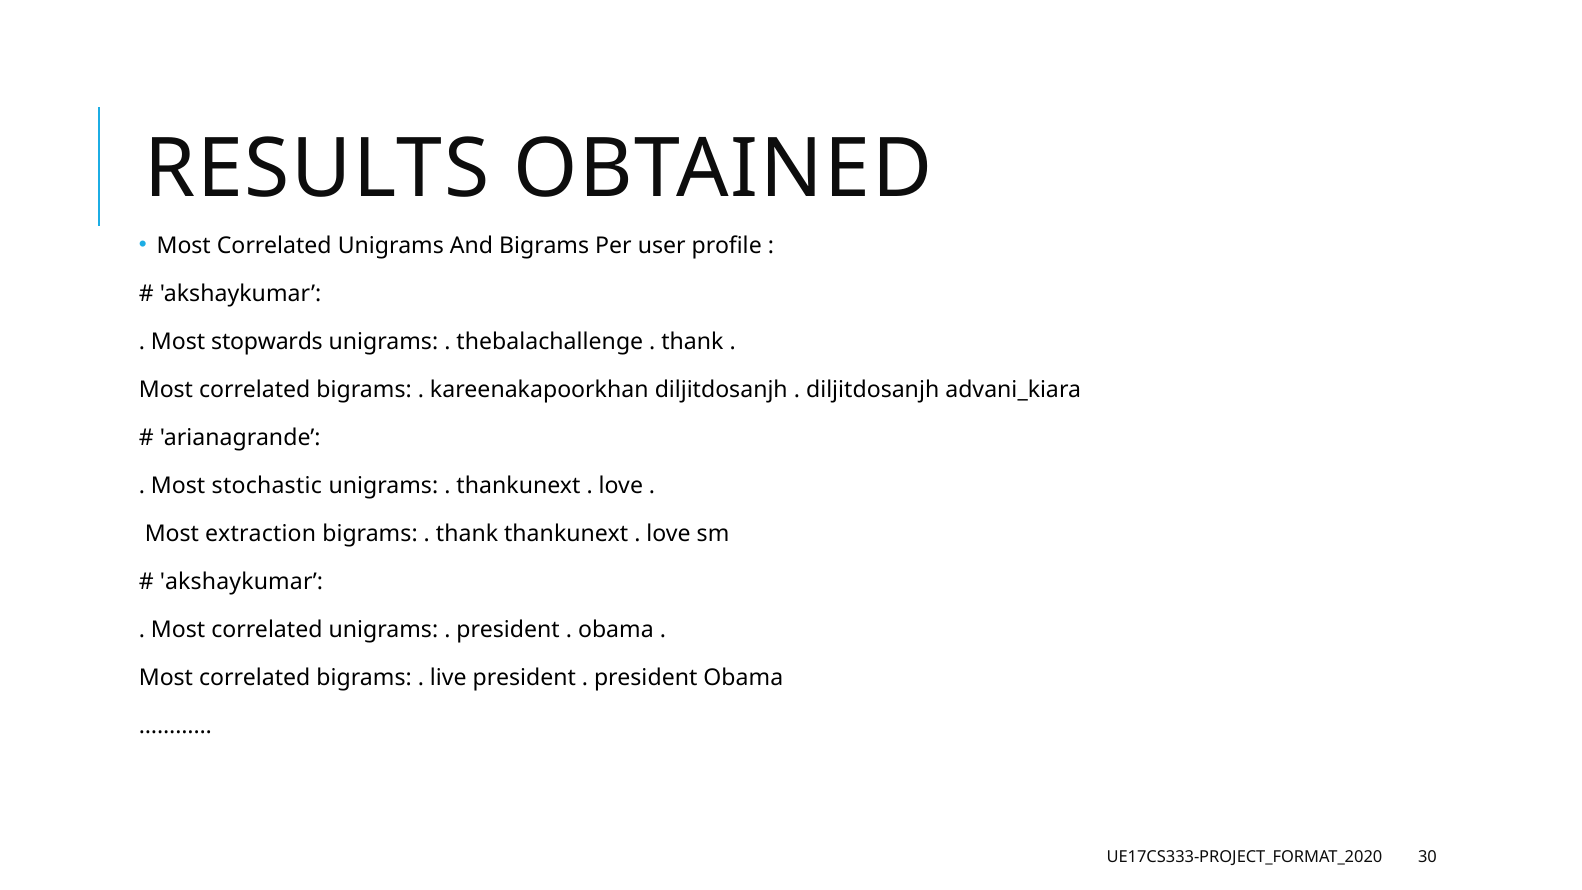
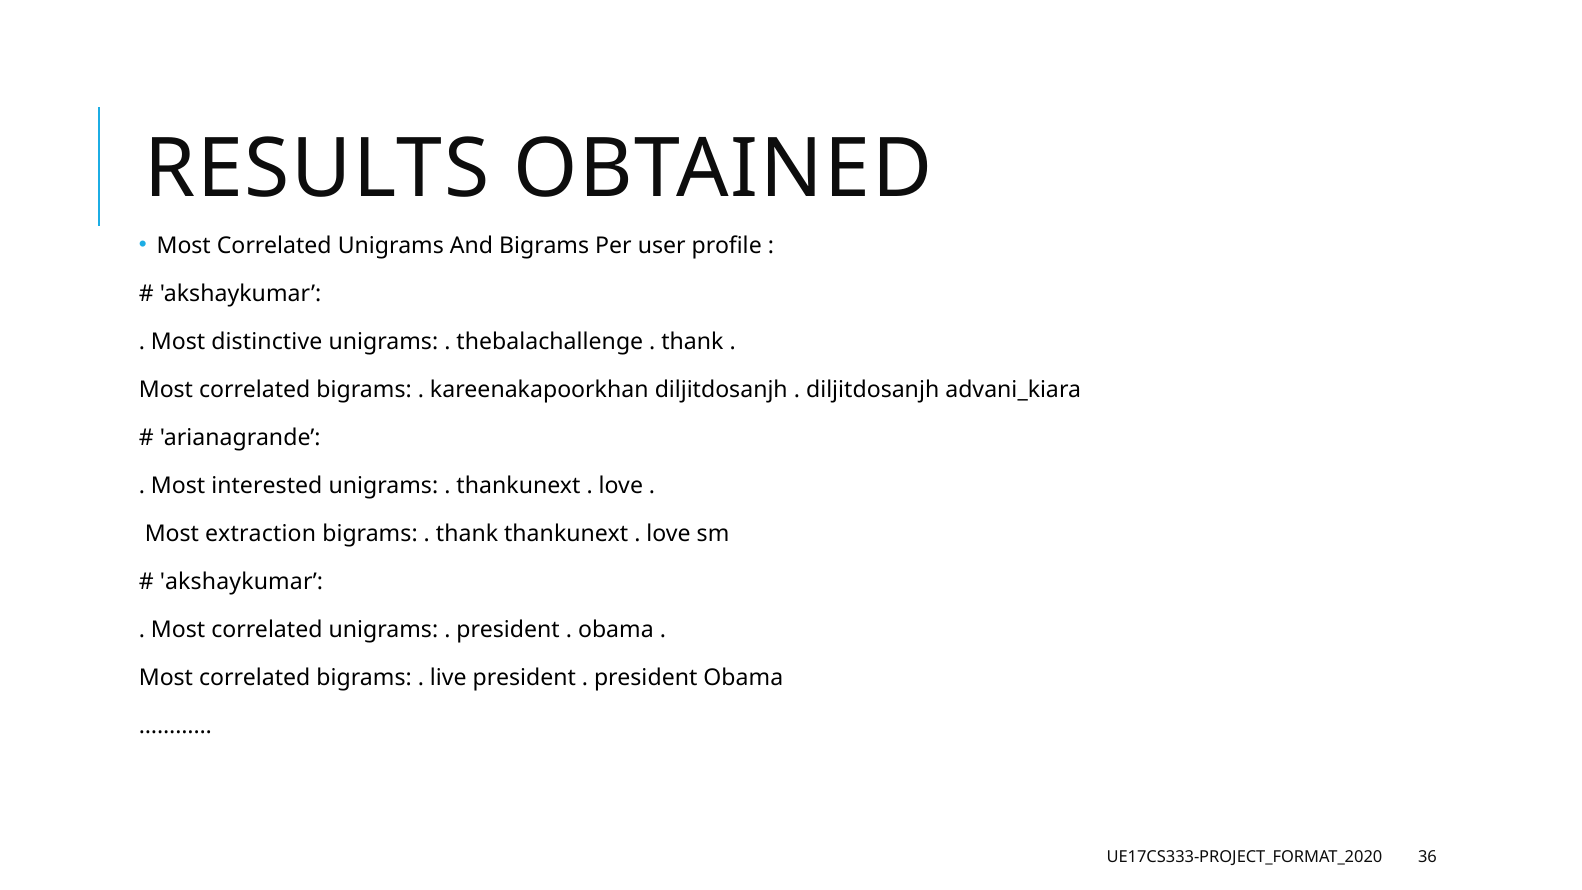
stopwards: stopwards -> distinctive (267, 341)
stochastic: stochastic -> interested (267, 486)
30: 30 -> 36 (1427, 857)
